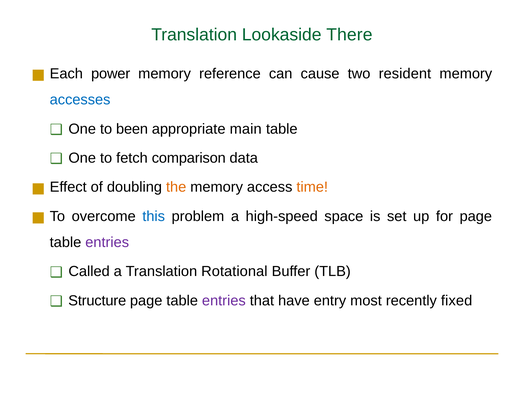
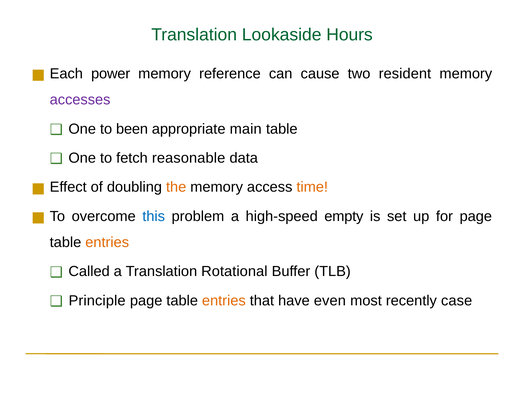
There: There -> Hours (350, 35)
accesses colour: blue -> purple (80, 100)
comparison: comparison -> reasonable (189, 158)
space: space -> empty (344, 216)
entries colour: purple -> orange (107, 242)
Structure: Structure -> Principle (97, 301)
entries colour: purple -> orange (224, 301)
entry: entry -> even (330, 301)
fixed: fixed -> case (457, 301)
